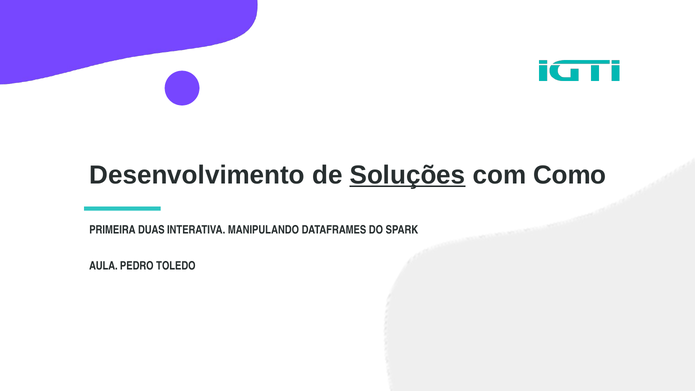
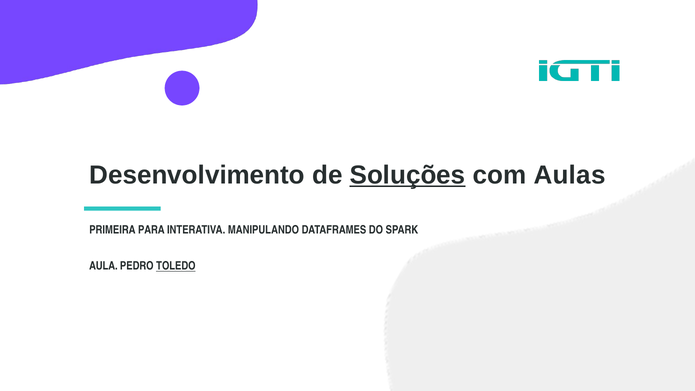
Como: Como -> Aulas (570, 175)
DUAS: DUAS -> PARA (151, 230)
TOLEDO underline: none -> present (176, 266)
